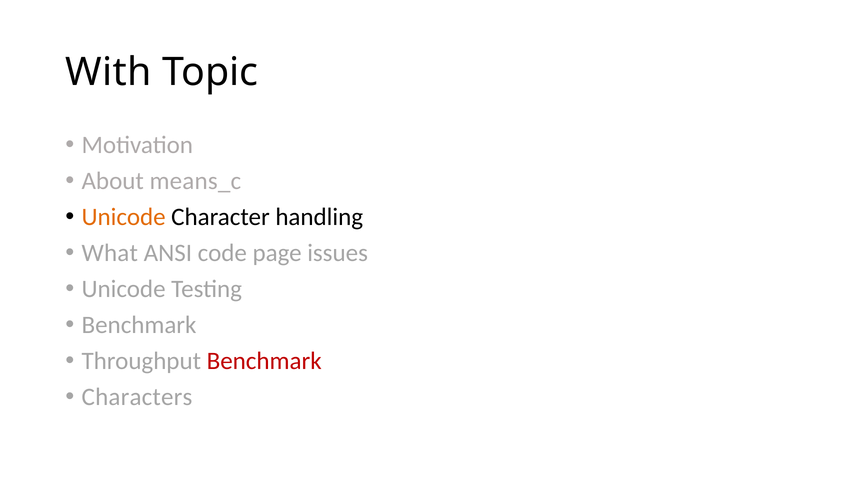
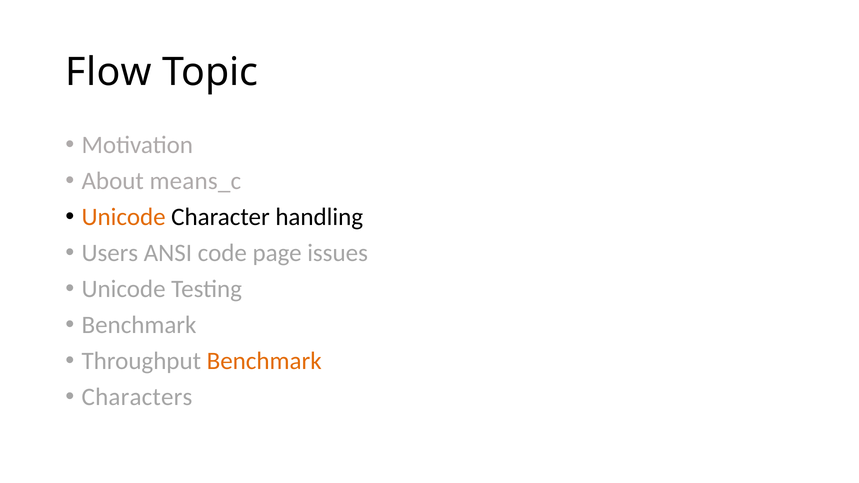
With: With -> Flow (109, 72)
What: What -> Users (110, 253)
Benchmark colour: red -> orange (264, 361)
